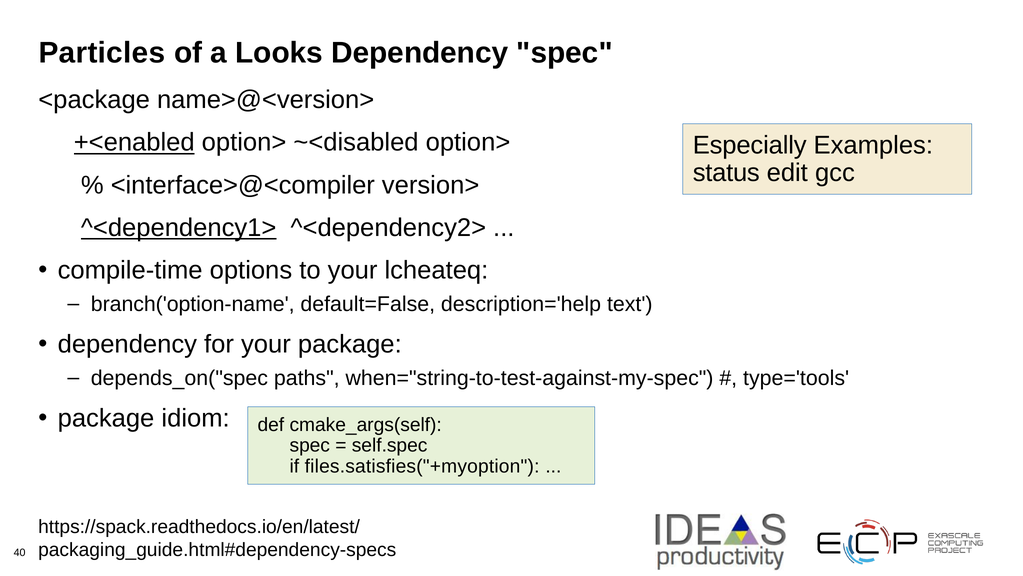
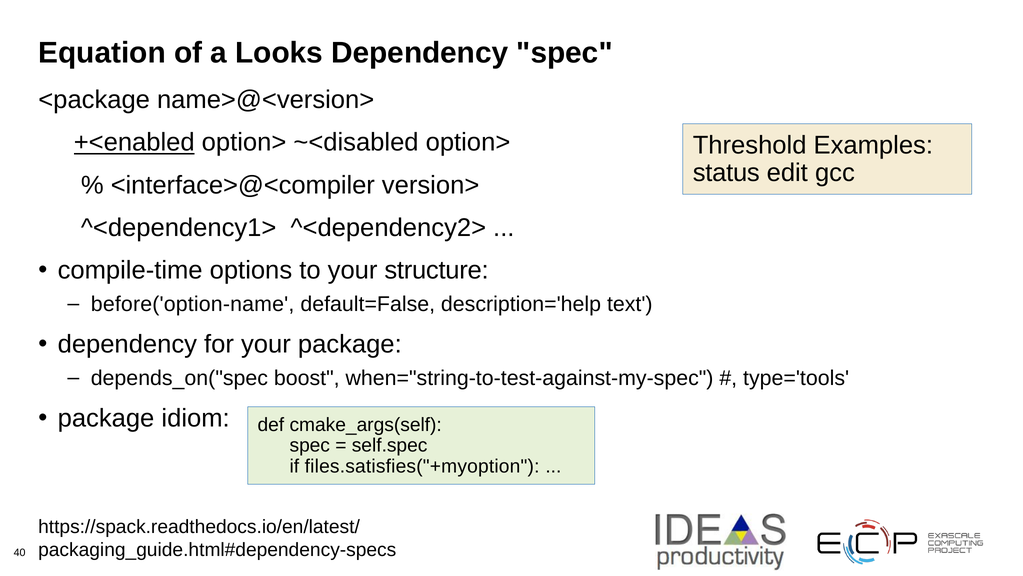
Particles: Particles -> Equation (102, 53)
Especially: Especially -> Threshold (750, 145)
^<dependency1> underline: present -> none (179, 227)
lcheateq: lcheateq -> structure (437, 270)
branch('option-name: branch('option-name -> before('option-name (193, 304)
paths: paths -> boost (307, 378)
